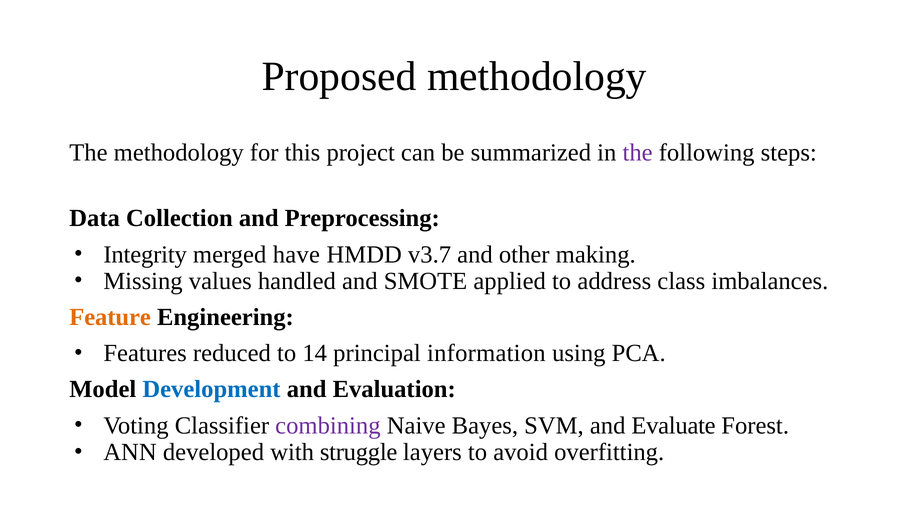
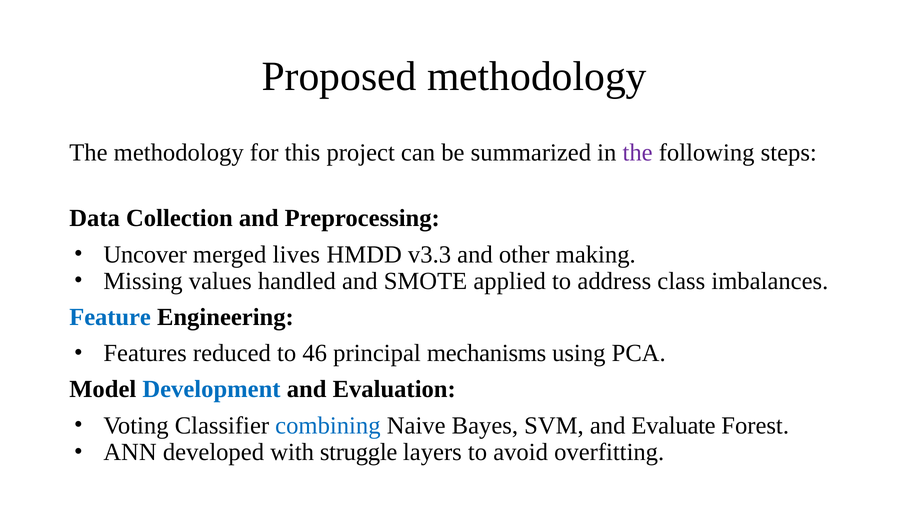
Integrity: Integrity -> Uncover (145, 255)
have: have -> lives (296, 255)
v3.7: v3.7 -> v3.3 (430, 255)
Feature colour: orange -> blue (110, 317)
14: 14 -> 46 (315, 353)
information: information -> mechanisms (487, 353)
combining colour: purple -> blue (328, 426)
